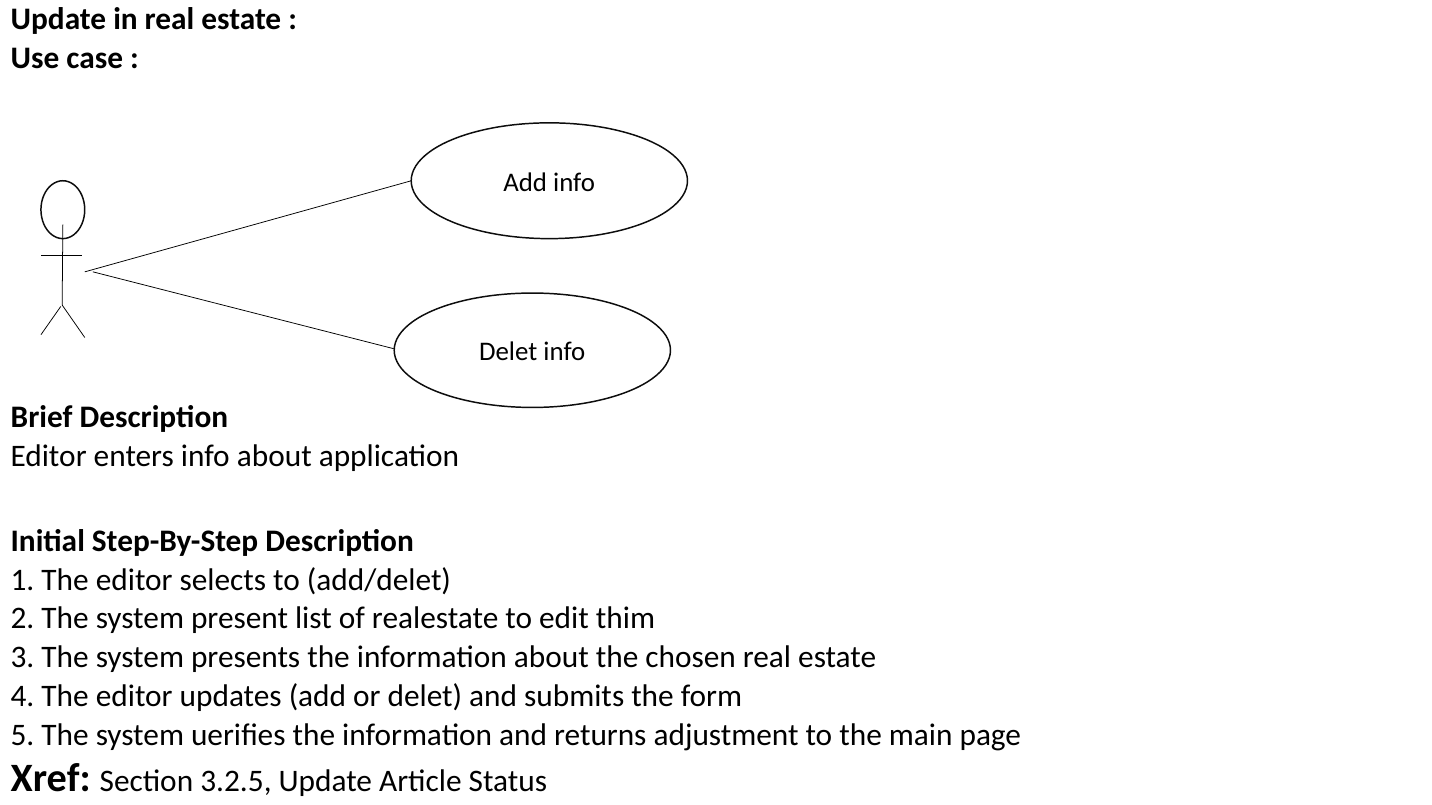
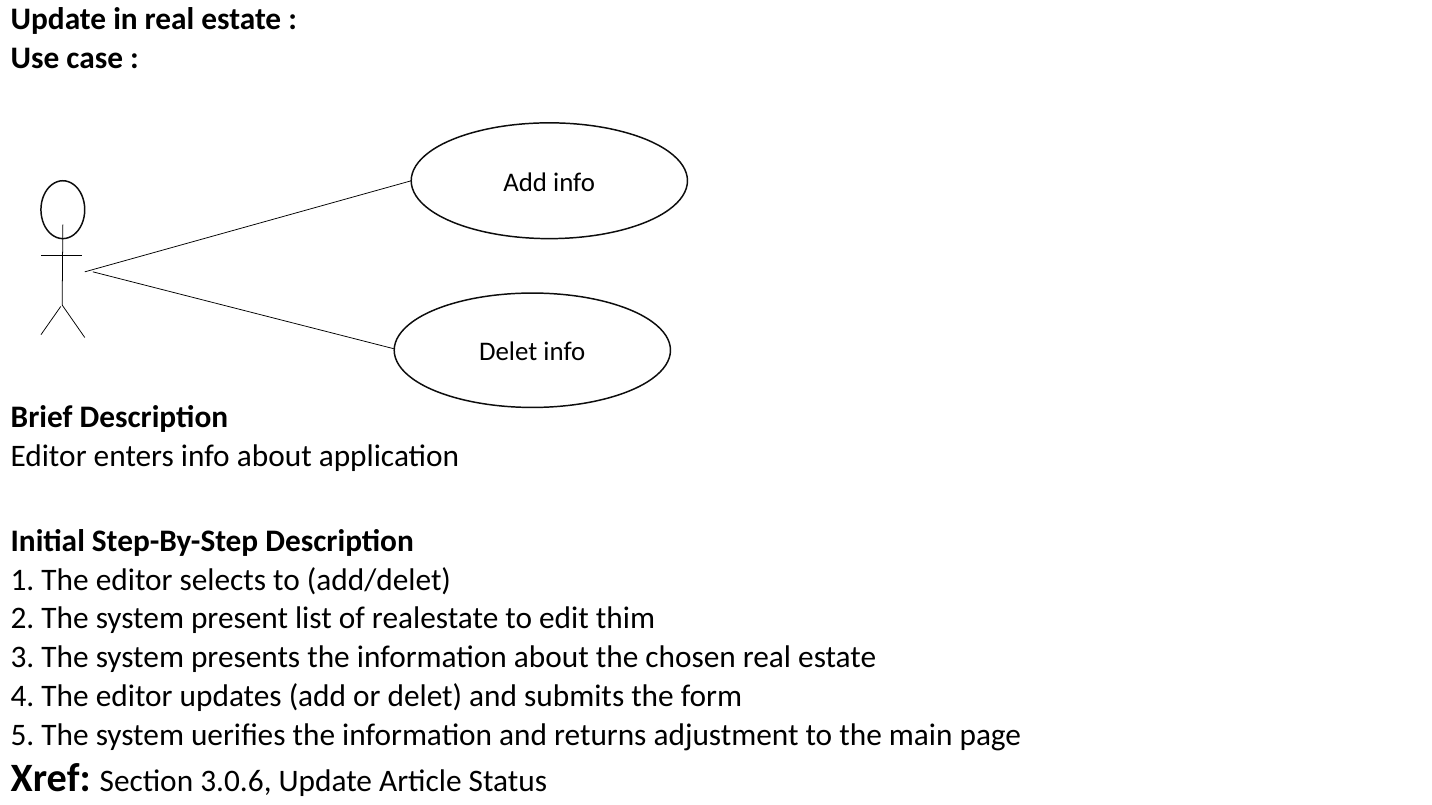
3.2.5: 3.2.5 -> 3.0.6 (236, 781)
